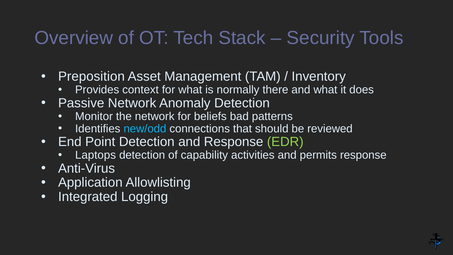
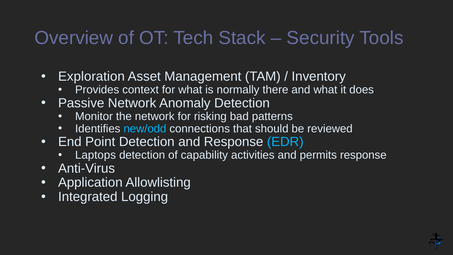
Preposition: Preposition -> Exploration (91, 77)
beliefs: beliefs -> risking (210, 116)
EDR colour: light green -> light blue (285, 142)
